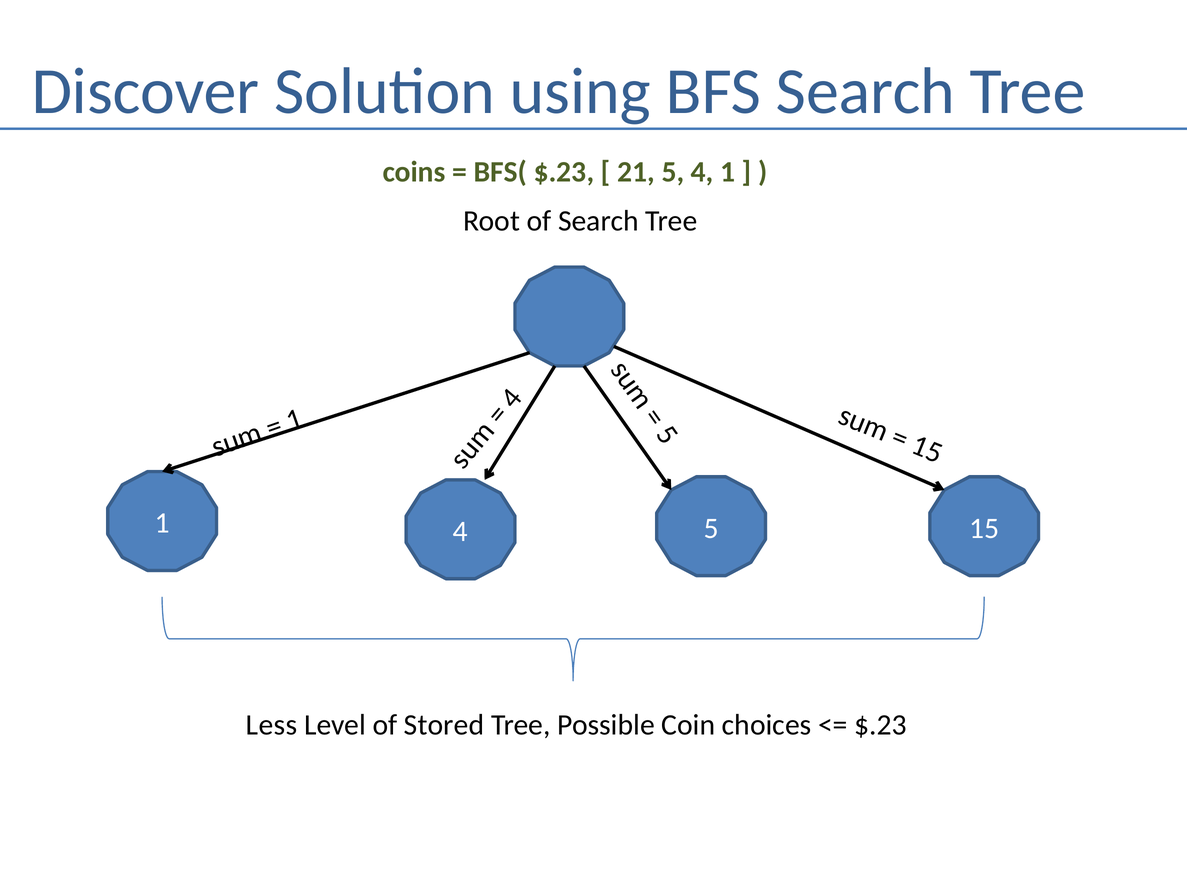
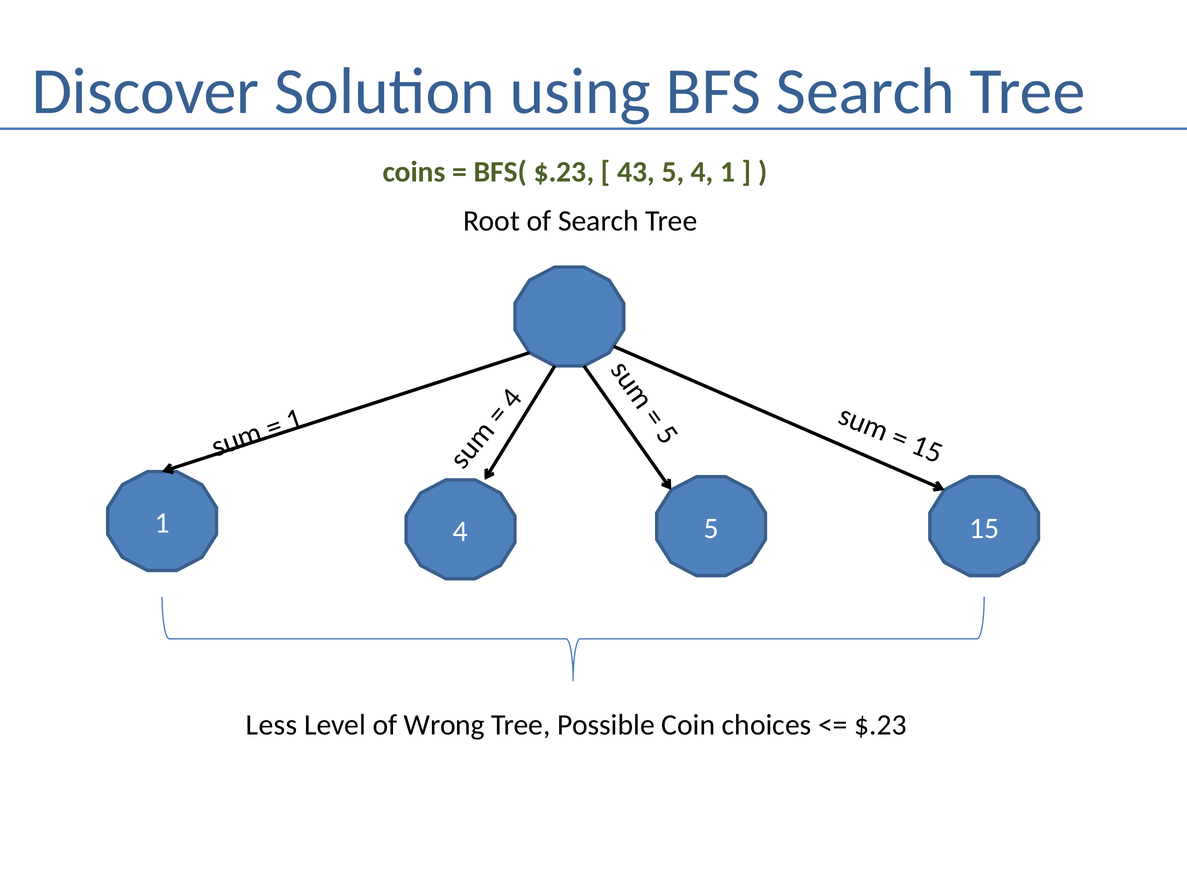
21: 21 -> 43 (636, 172)
Stored: Stored -> Wrong (444, 725)
